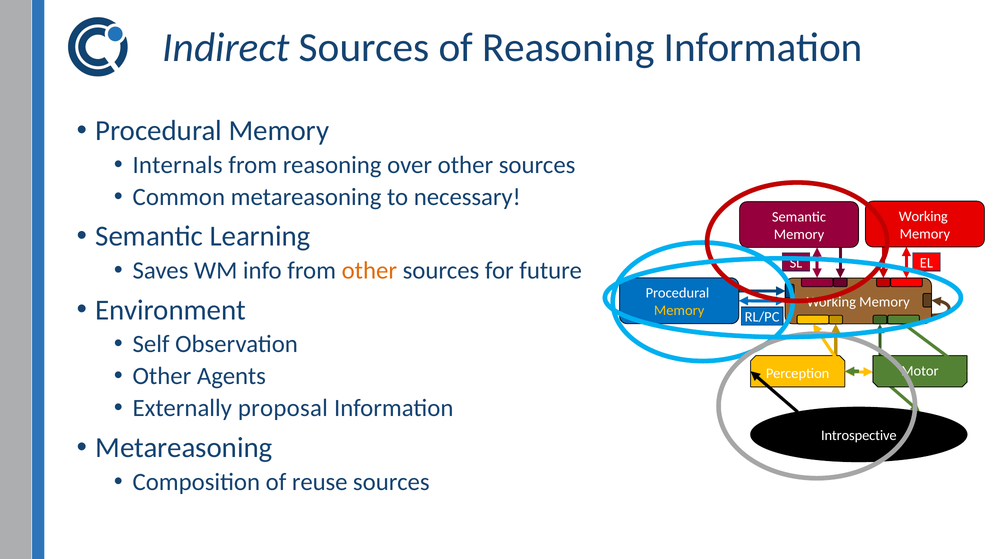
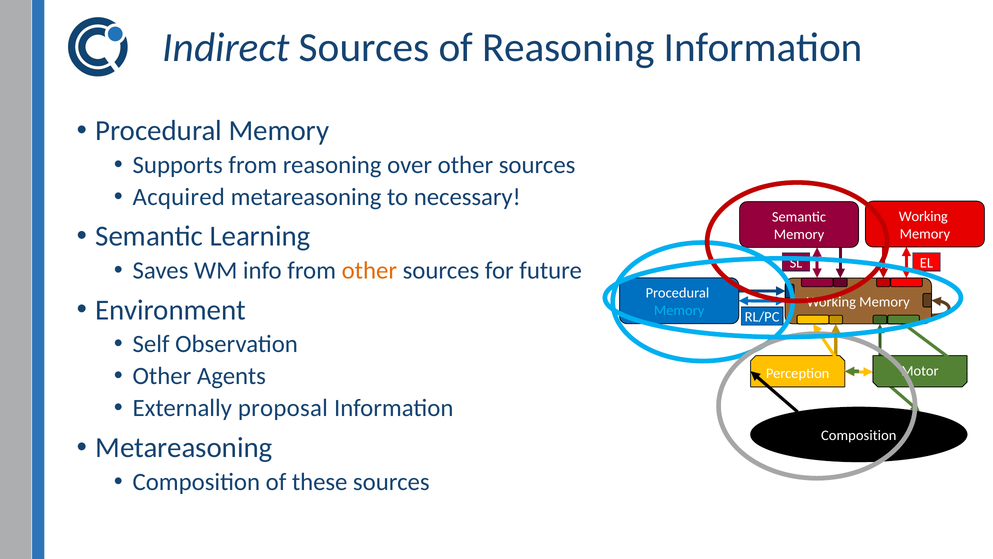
Internals: Internals -> Supports (178, 165)
Common: Common -> Acquired (179, 197)
Memory colour: yellow -> light blue (679, 310)
Introspective: Introspective -> Composition (859, 435)
reuse: reuse -> these (320, 482)
